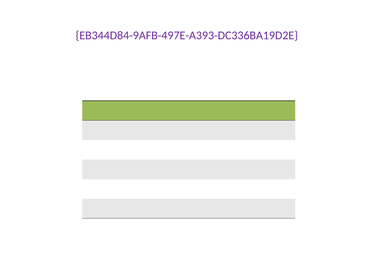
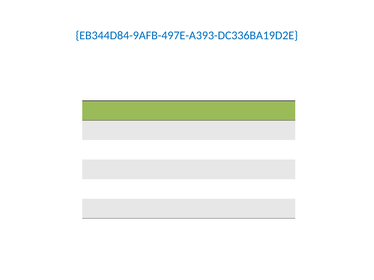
EB344D84-9AFB-497E-A393-DC336BA19D2E colour: purple -> blue (187, 35)
